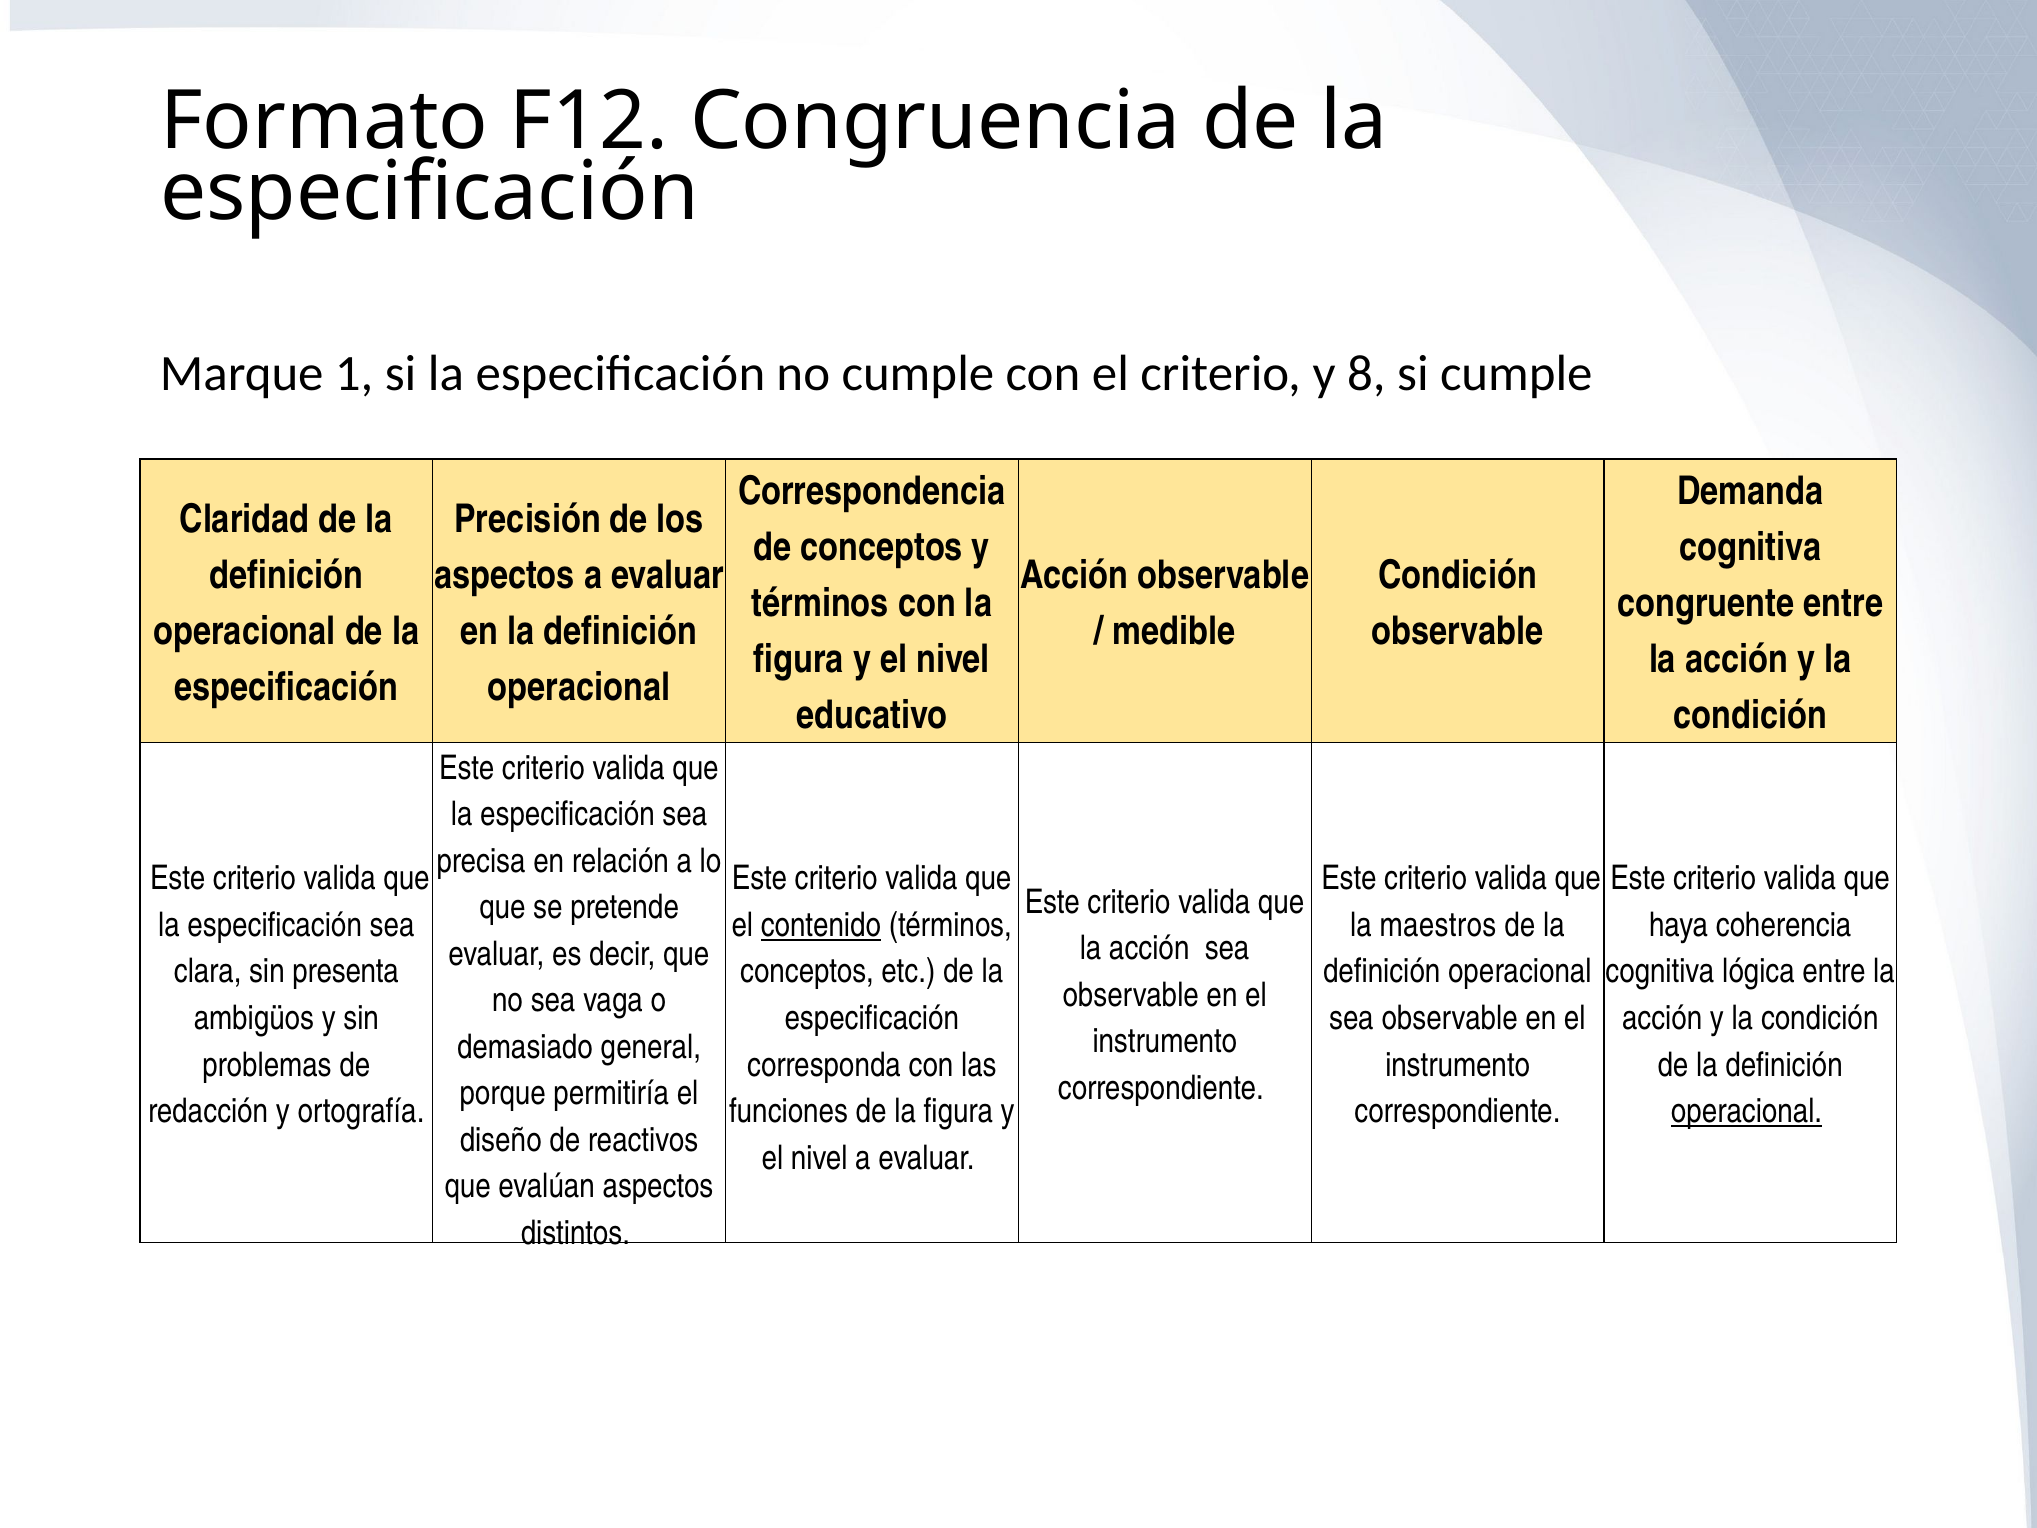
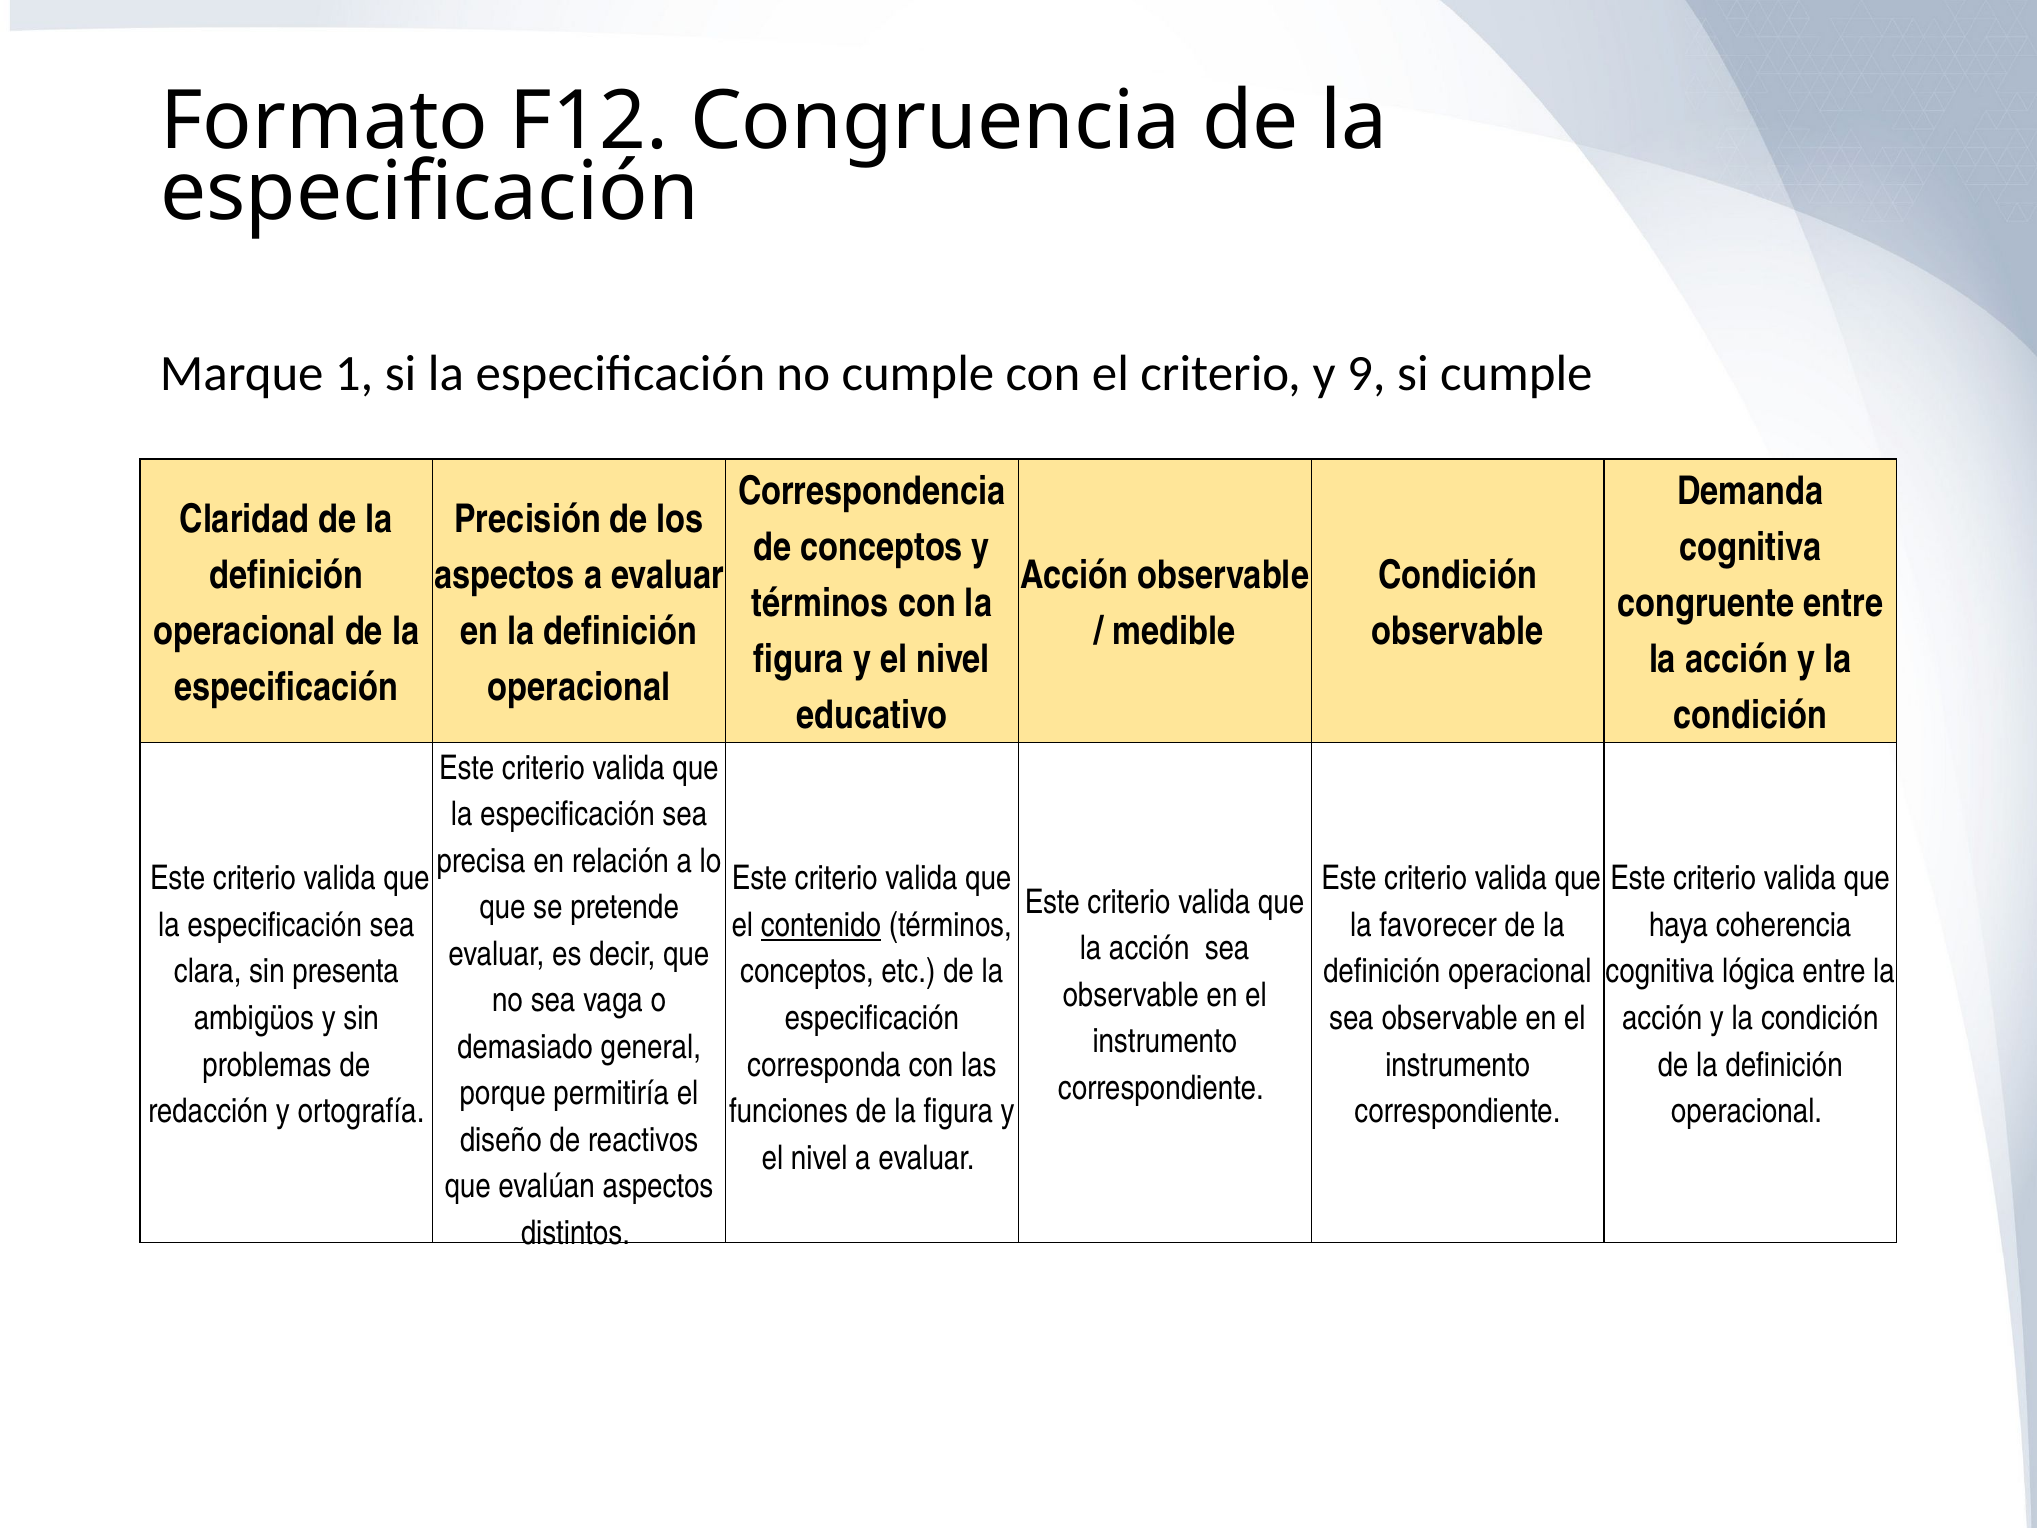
8: 8 -> 9 (1366, 374)
maestros: maestros -> favorecer (1438, 925)
operacional underline: present -> none (1747, 1111)
